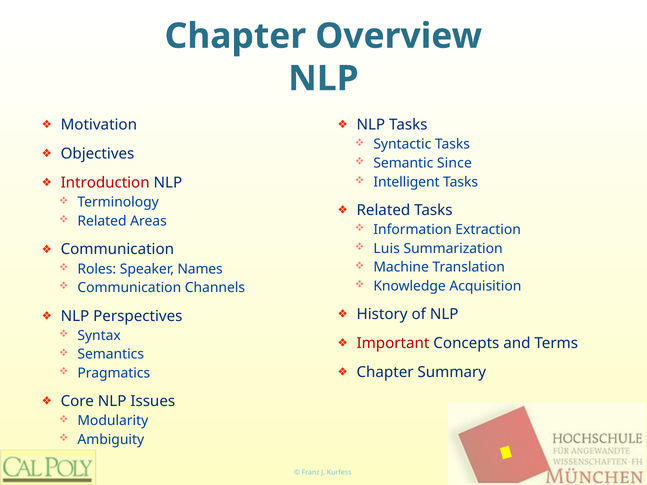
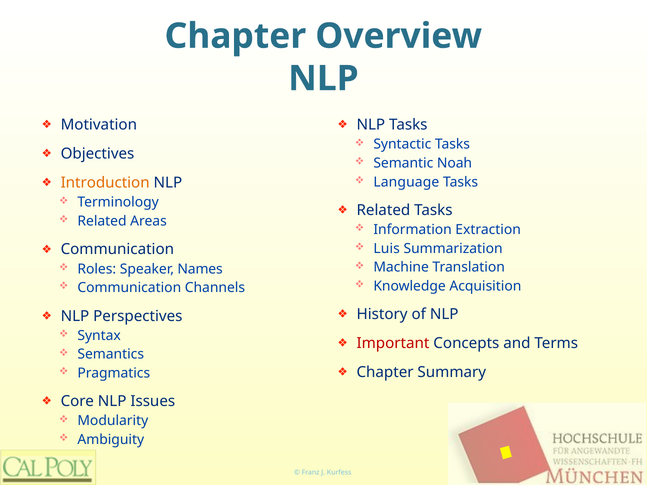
Since: Since -> Noah (455, 163)
Intelligent: Intelligent -> Language (406, 182)
Introduction colour: red -> orange (105, 183)
